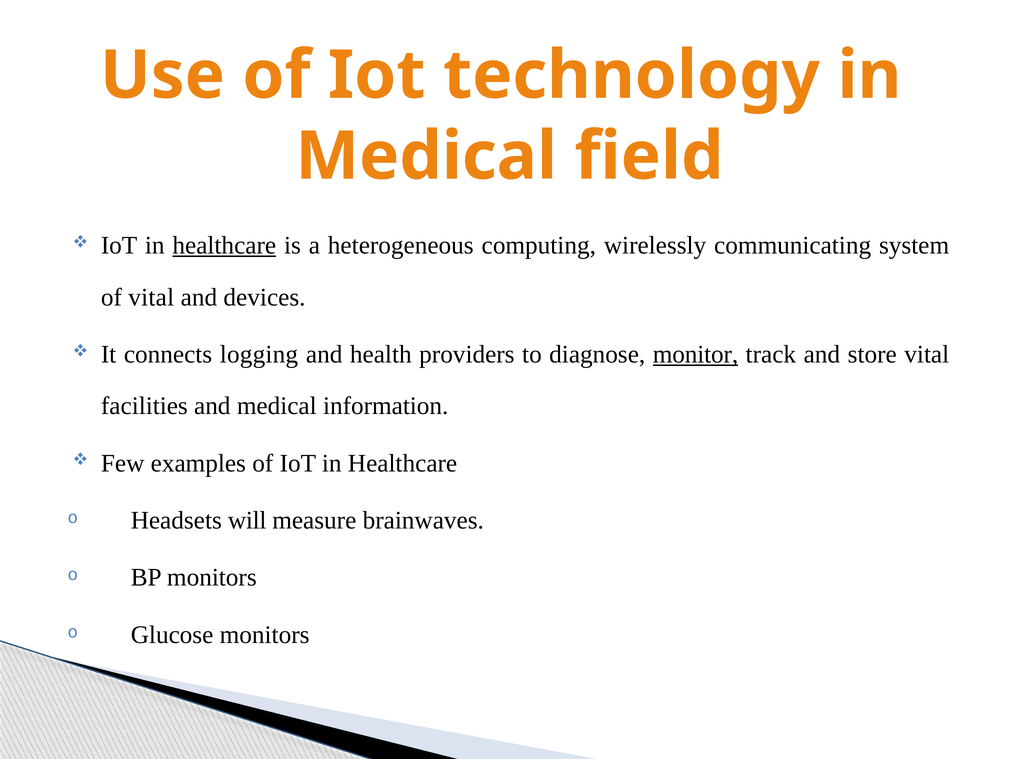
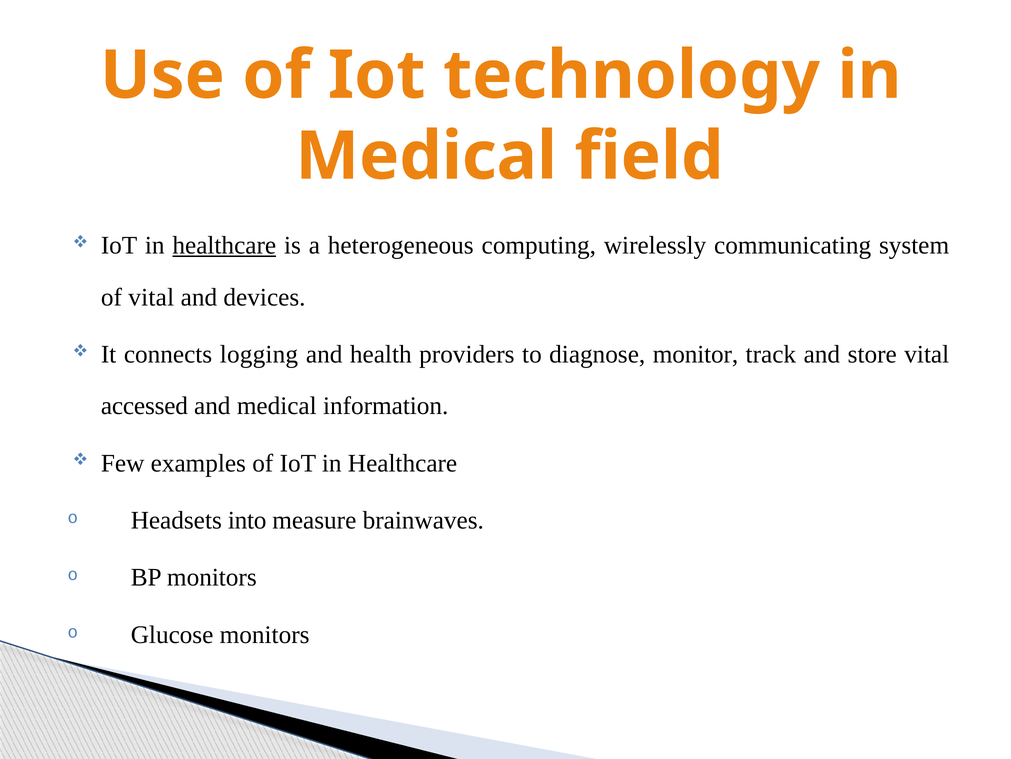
monitor underline: present -> none (695, 354)
facilities: facilities -> accessed (144, 406)
will: will -> into (247, 520)
